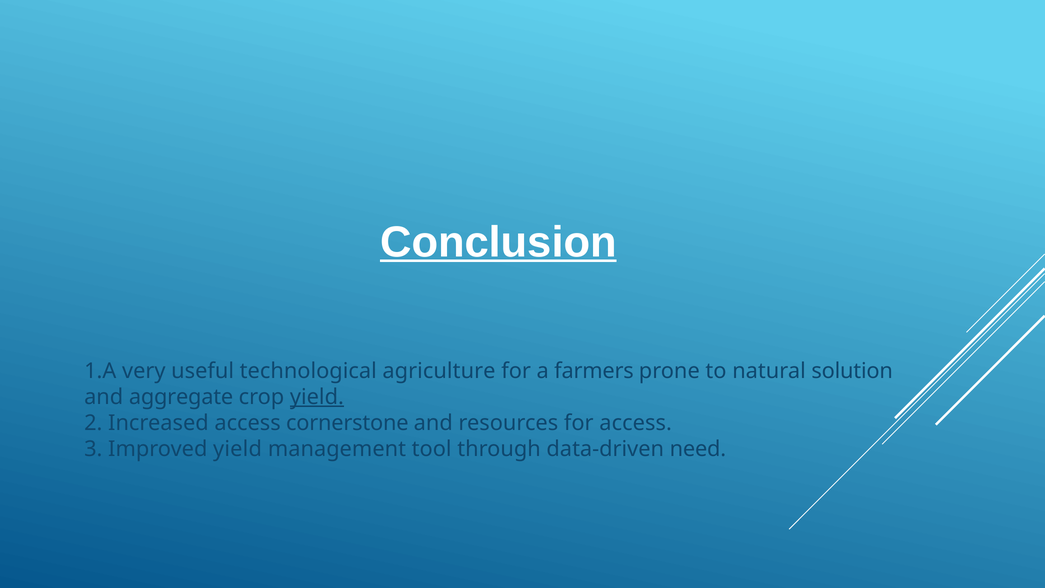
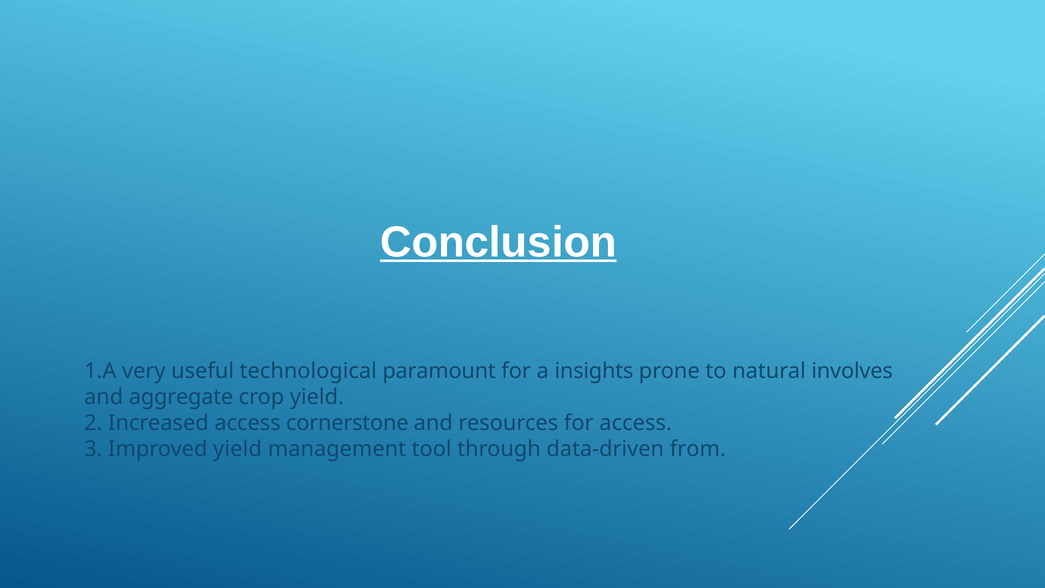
agriculture: agriculture -> paramount (439, 371)
farmers: farmers -> insights (594, 371)
solution: solution -> involves (852, 371)
yield underline: present -> none (317, 397)
need: need -> from (698, 449)
